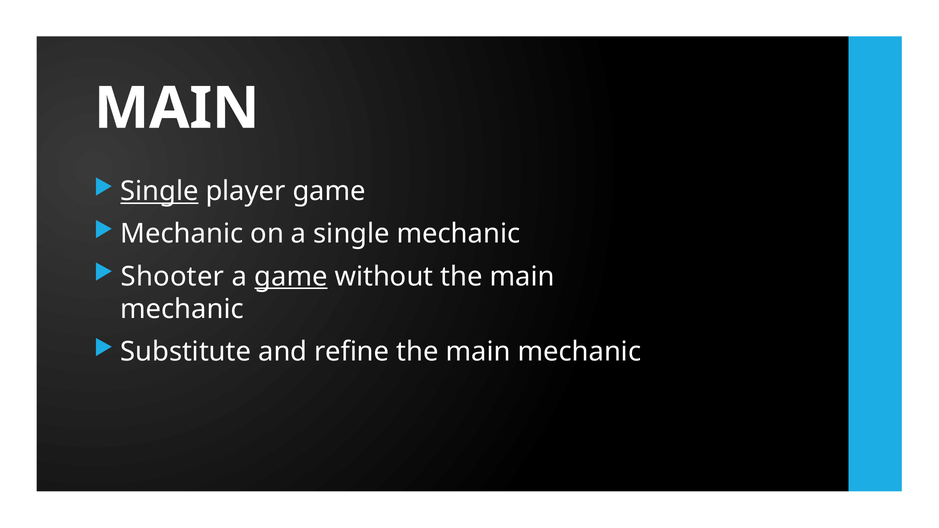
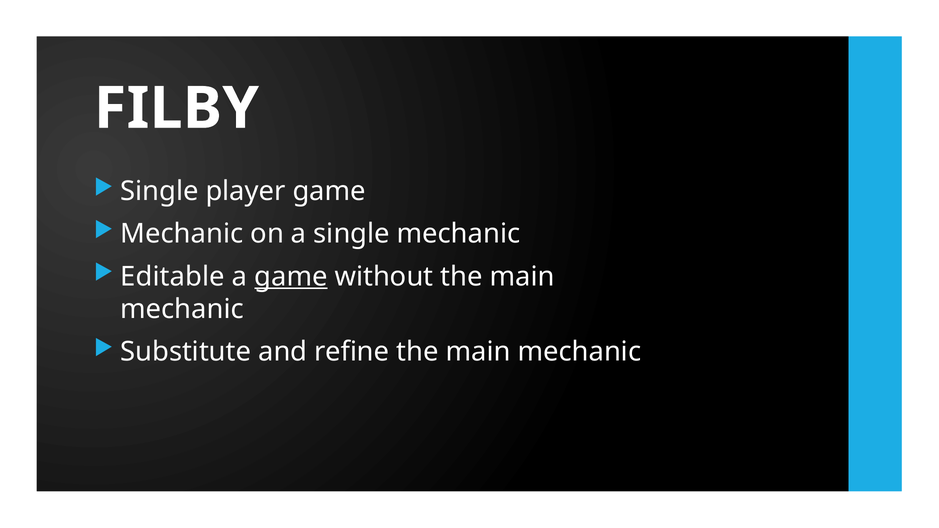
MAIN: MAIN -> FILBY (176, 109)
Single underline: present -> none (159, 191)
Shooter: Shooter -> Editable (173, 277)
